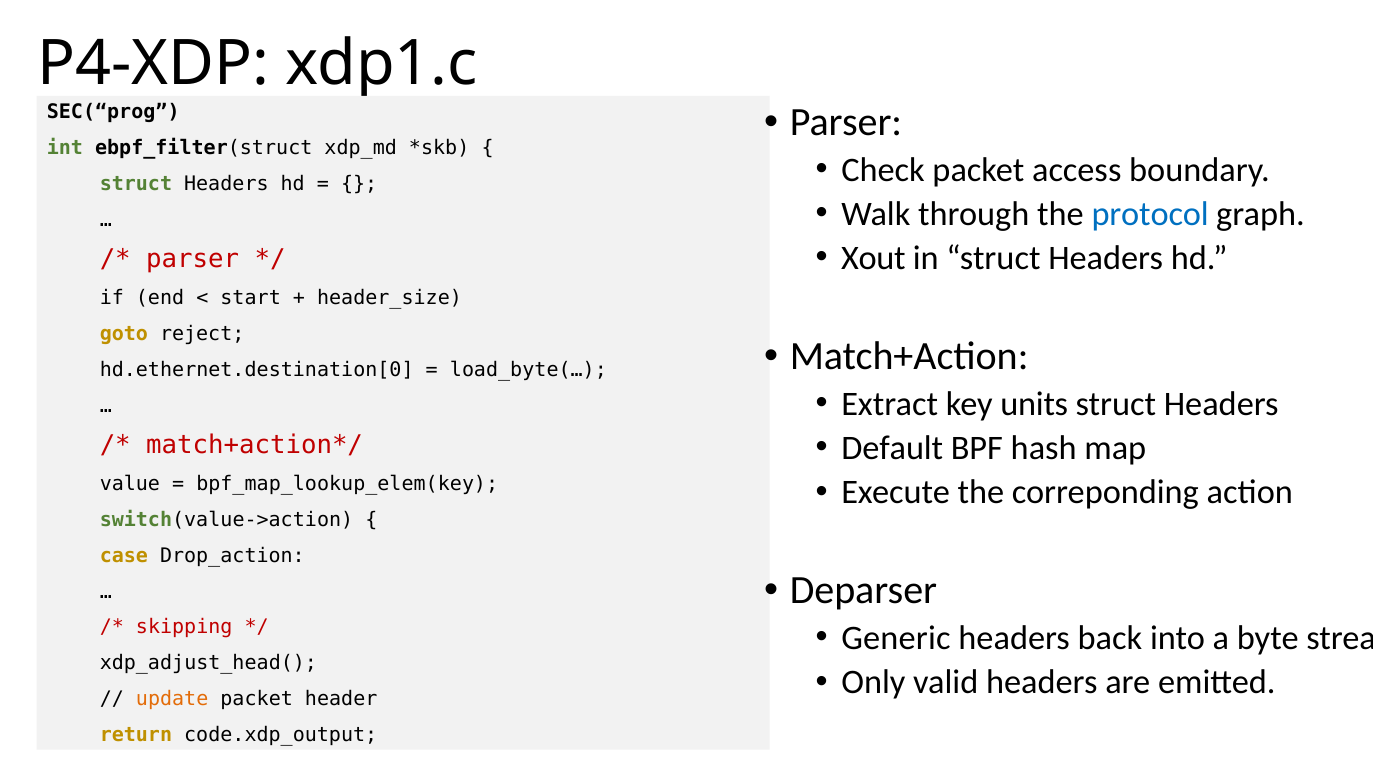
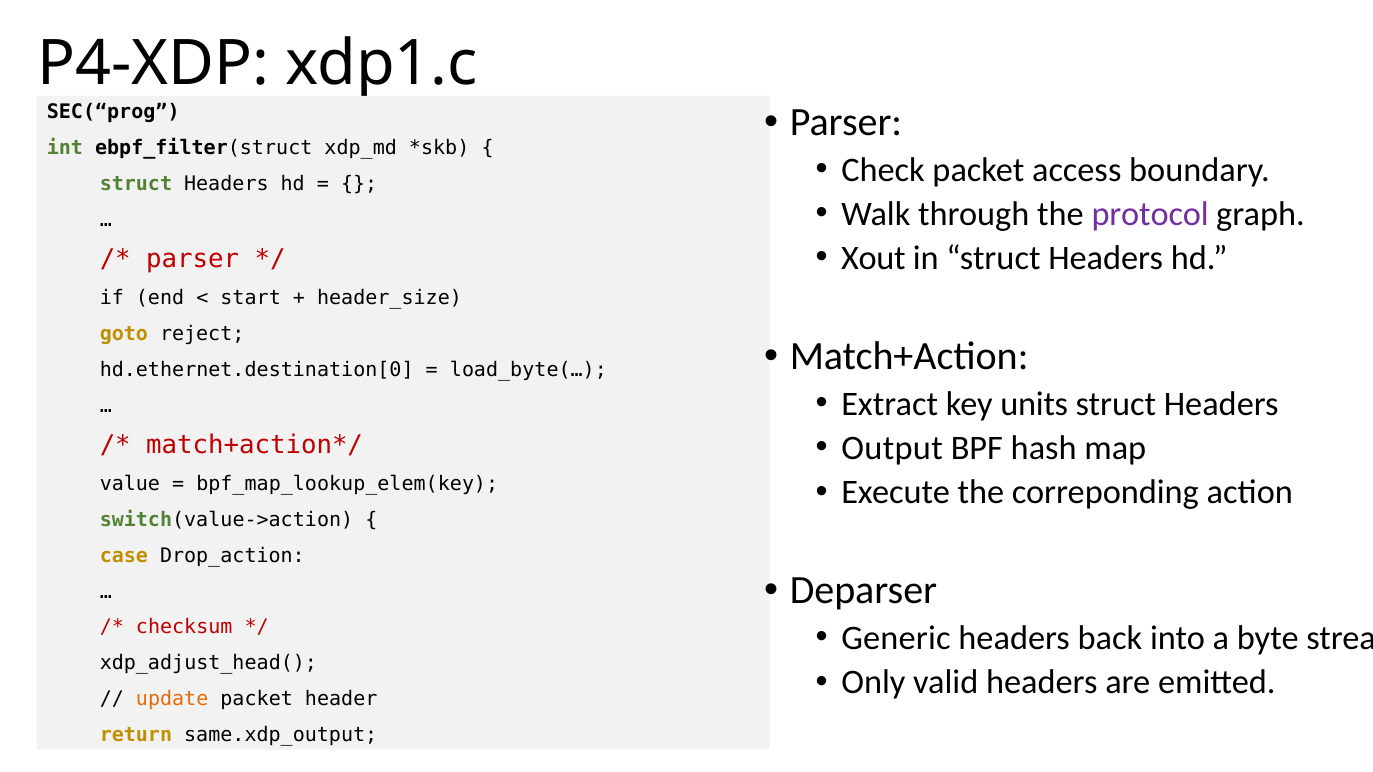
protocol colour: blue -> purple (1150, 214)
Default: Default -> Output (892, 448)
skipping: skipping -> checksum (184, 628)
code.xdp_output: code.xdp_output -> same.xdp_output (281, 735)
